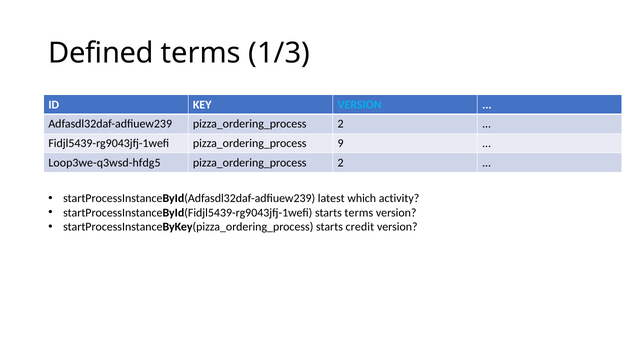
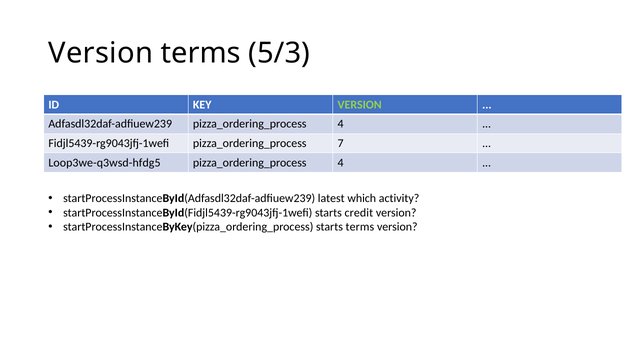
Defined: Defined -> Version (101, 53)
1/3: 1/3 -> 5/3 (279, 53)
VERSION colour: light blue -> light green (360, 105)
2: 2 -> 4 (341, 124)
9: 9 -> 7 (341, 143)
2: 2 -> 4 (341, 163)
starts terms: terms -> credit (359, 213)
starts credit: credit -> terms (360, 227)
